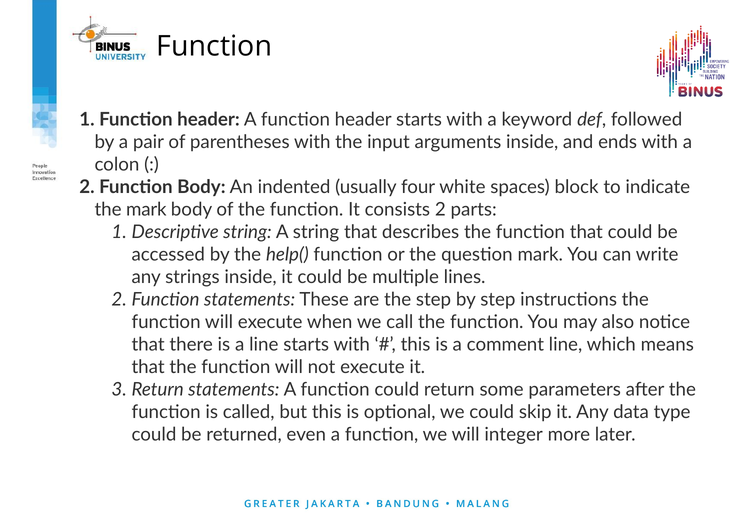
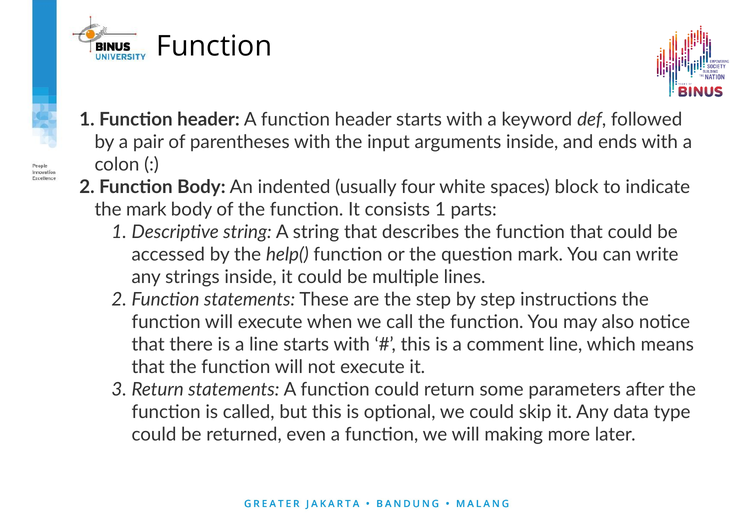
consists 2: 2 -> 1 (440, 210)
integer: integer -> making (514, 435)
